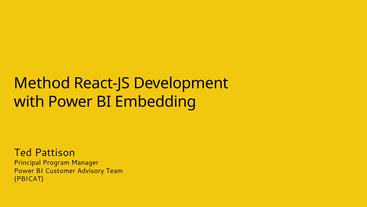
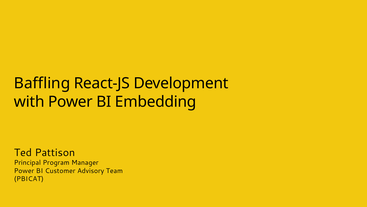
Method: Method -> Baffling (42, 83)
